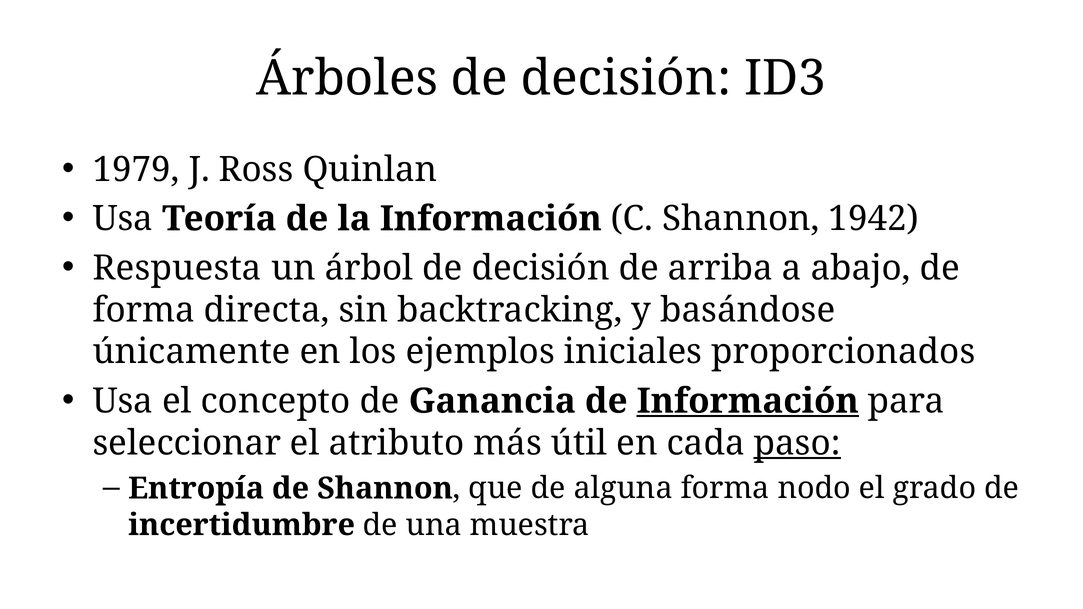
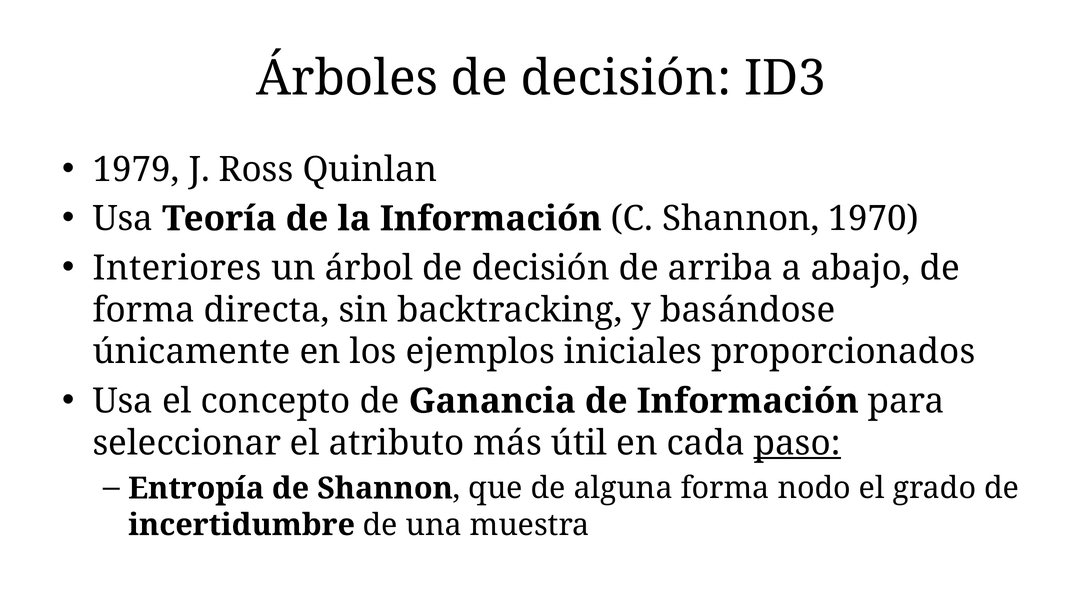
1942: 1942 -> 1970 (874, 219)
Respuesta: Respuesta -> Interiores (177, 268)
Información underline: present -> none (748, 401)
